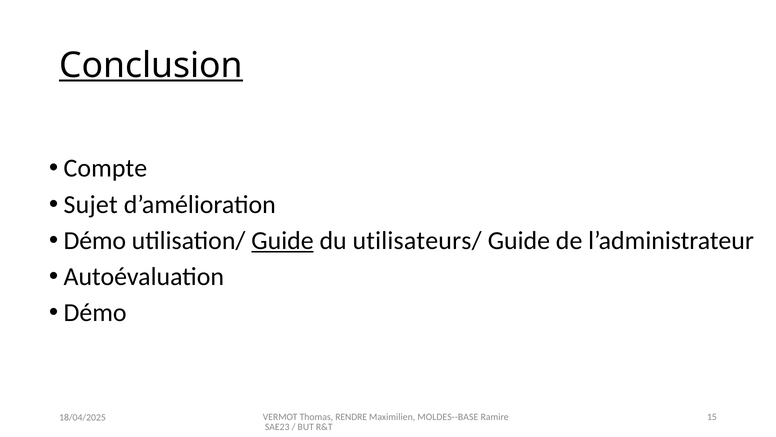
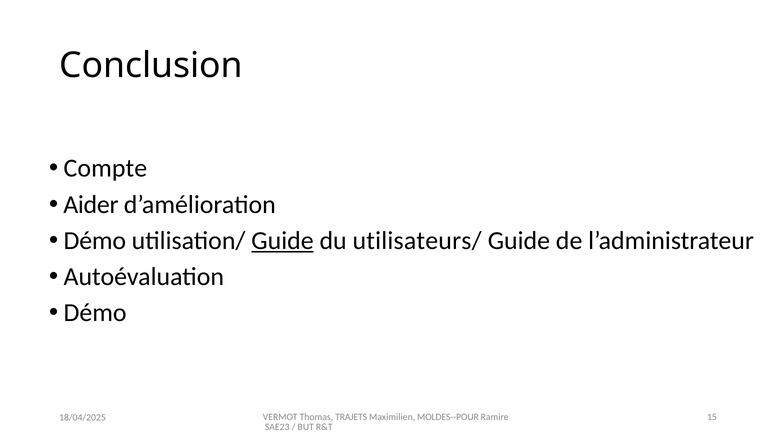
Conclusion underline: present -> none (151, 65)
Sujet: Sujet -> Aider (91, 204)
RENDRE: RENDRE -> TRAJETS (351, 417)
MOLDES--BASE: MOLDES--BASE -> MOLDES--POUR (448, 417)
